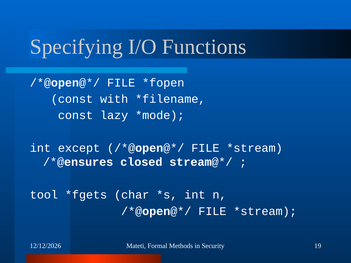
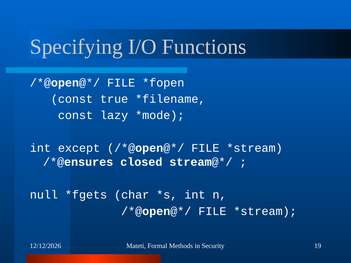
with: with -> true (114, 99)
tool: tool -> null (44, 195)
